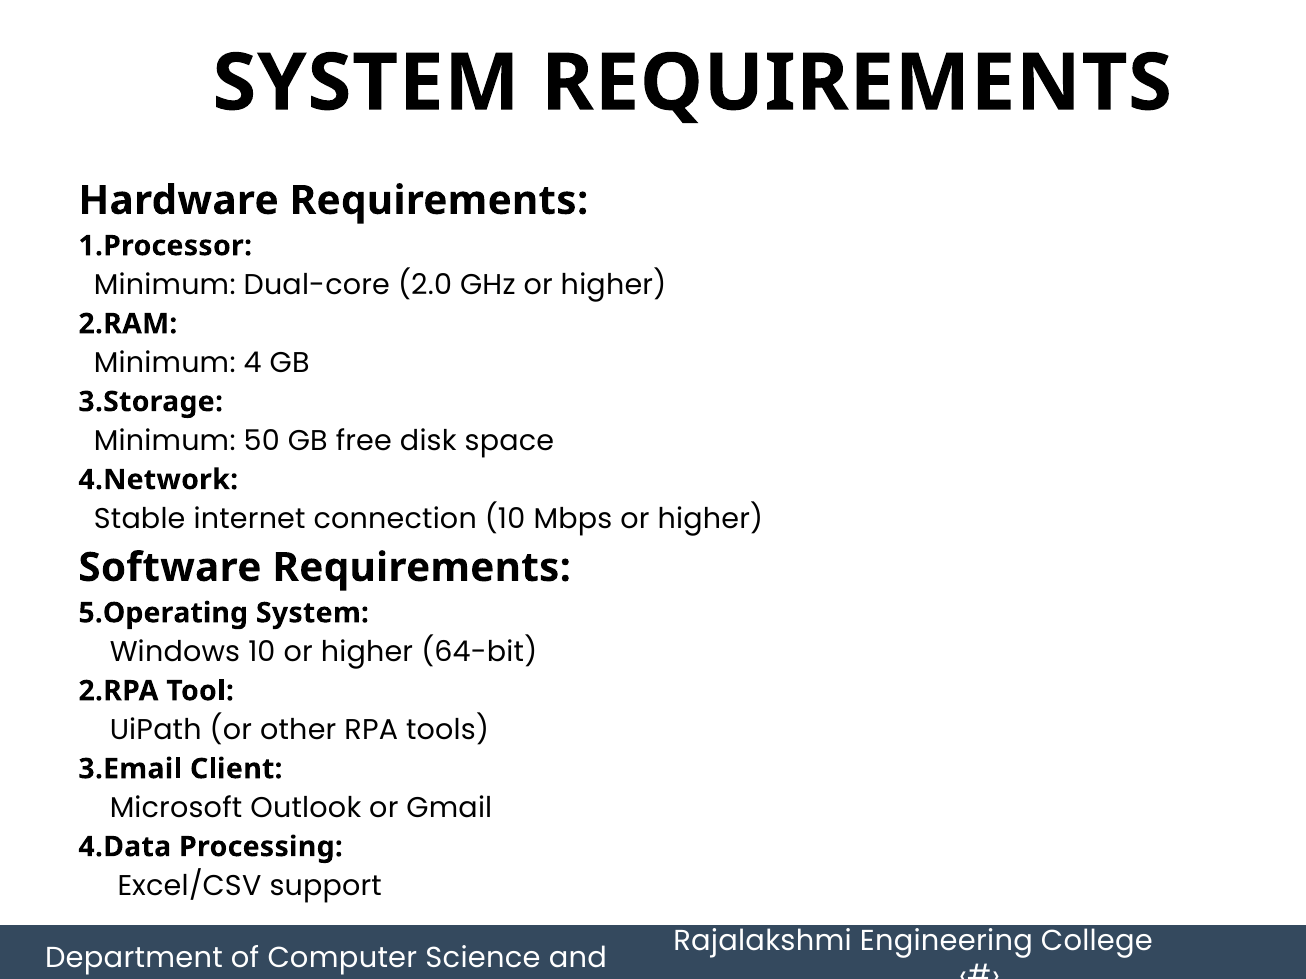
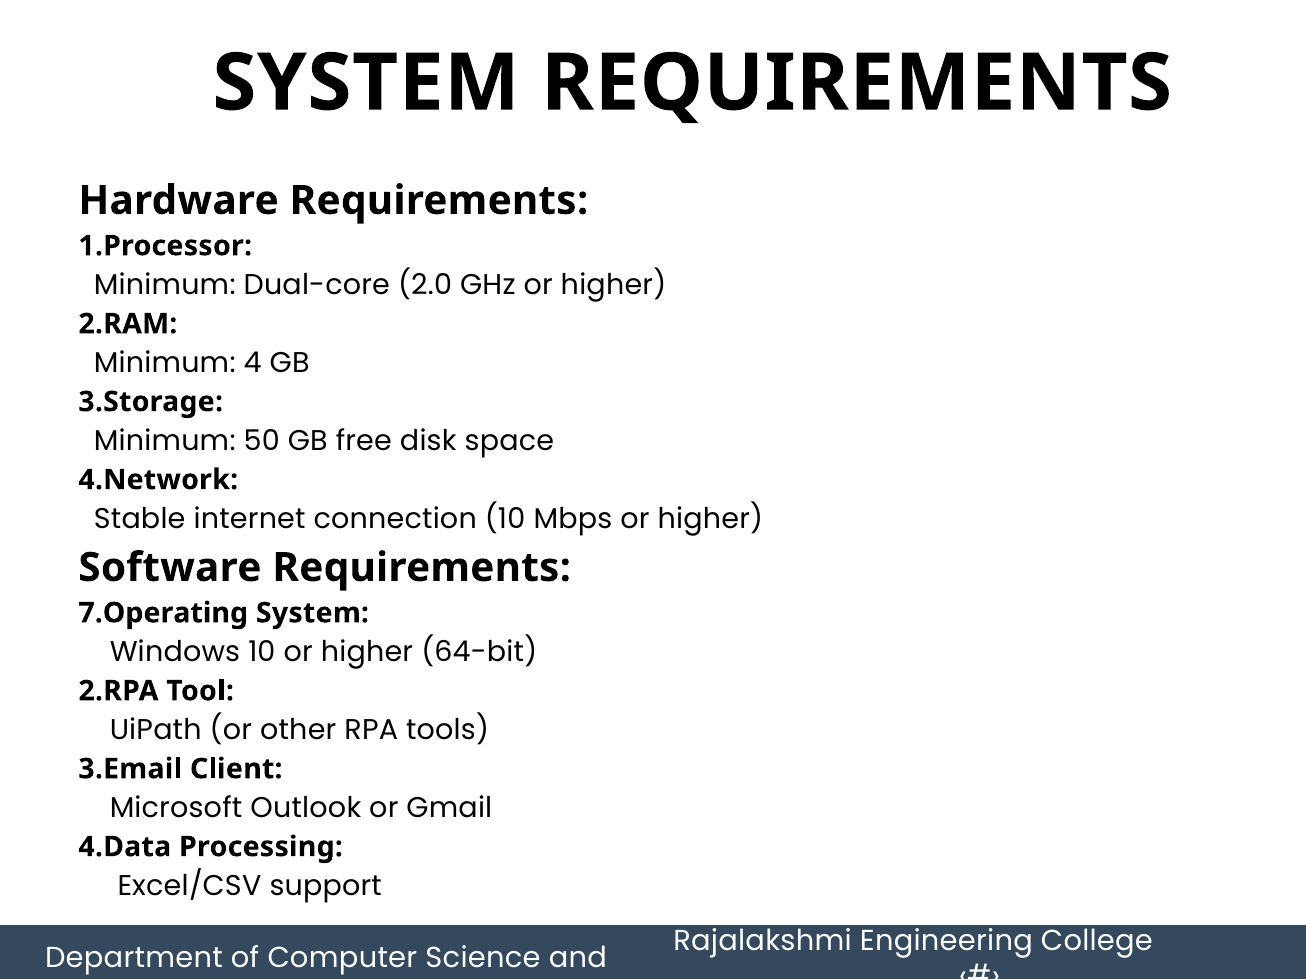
5.Operating: 5.Operating -> 7.Operating (163, 613)
